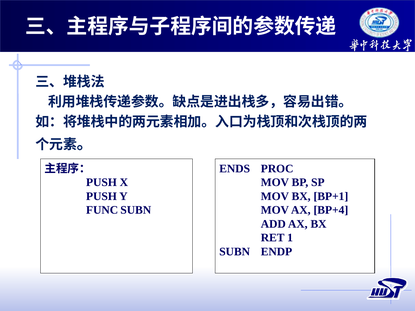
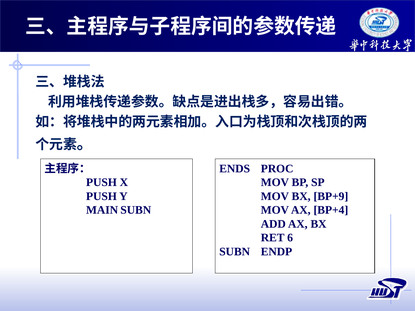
BP+1: BP+1 -> BP+9 (331, 196)
FUNC: FUNC -> MAIN (102, 210)
1: 1 -> 6 (290, 238)
